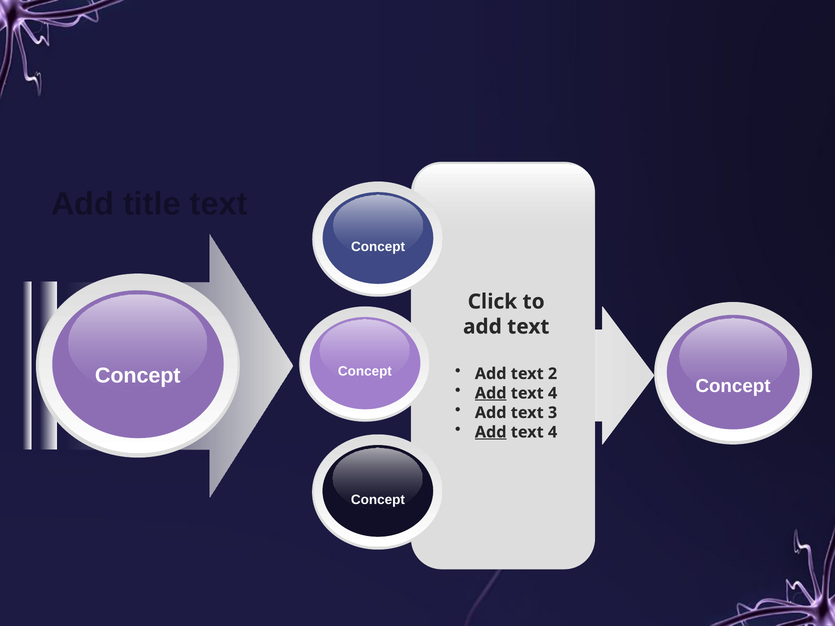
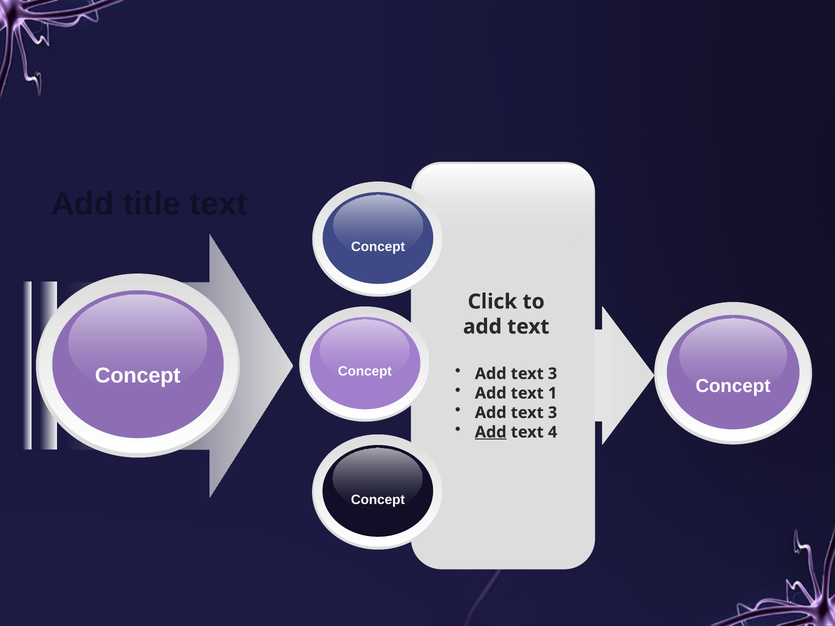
2: 2 -> 3 (553, 374)
Add underline: present -> none (491, 393)
4: 4 -> 1 (553, 393)
